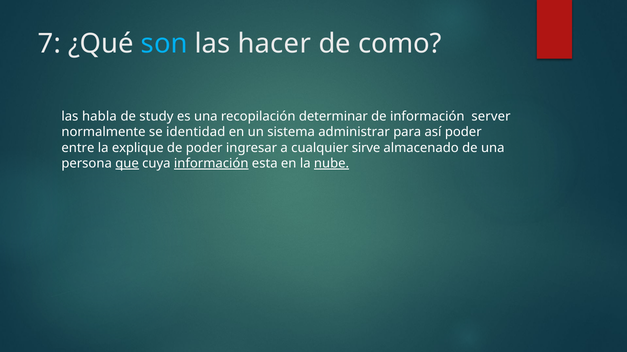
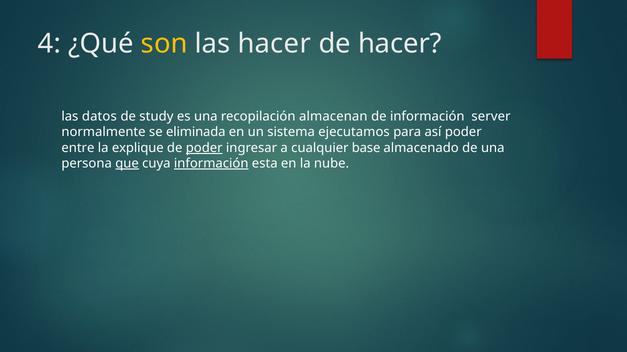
7: 7 -> 4 (49, 44)
son colour: light blue -> yellow (164, 44)
de como: como -> hacer (400, 44)
habla: habla -> datos (99, 117)
determinar: determinar -> almacenan (333, 117)
identidad: identidad -> eliminada (196, 132)
administrar: administrar -> ejecutamos (354, 132)
poder underline: none -> present (204, 148)
sirve: sirve -> base (366, 148)
nube underline: present -> none (332, 164)
